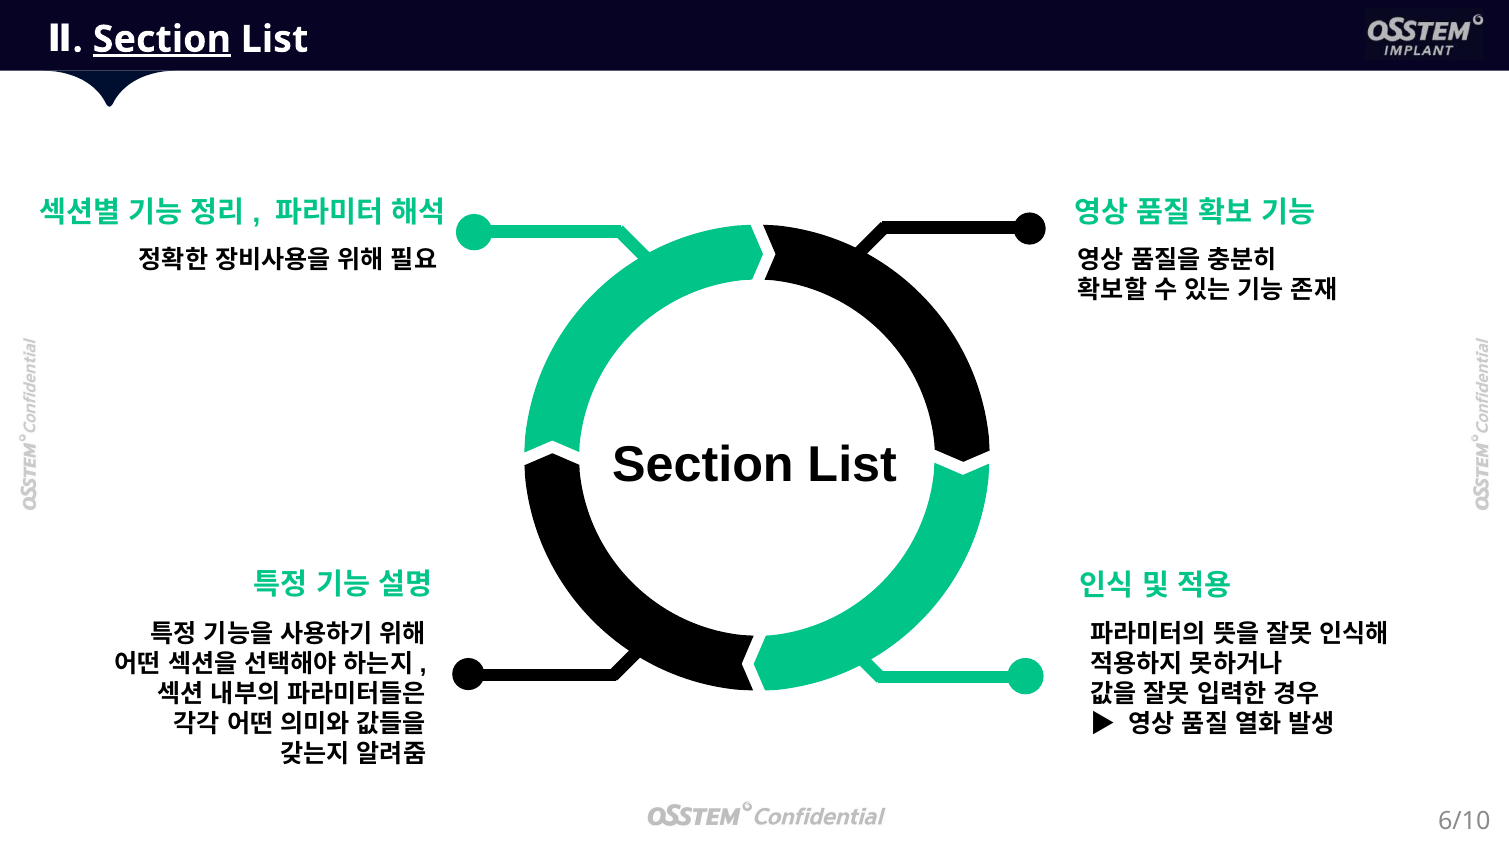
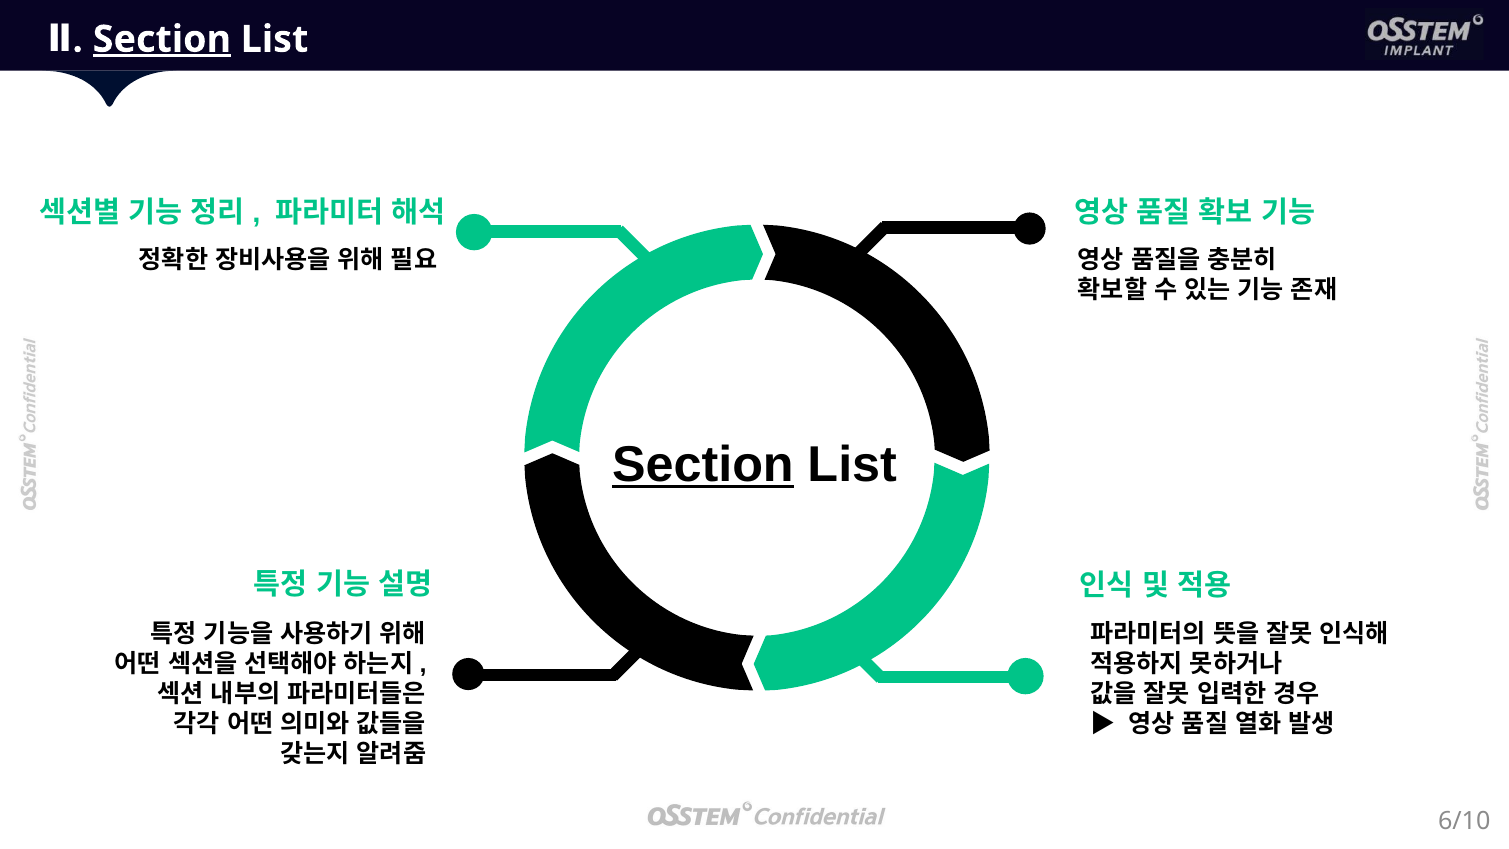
Section underline: none -> present (703, 465)
